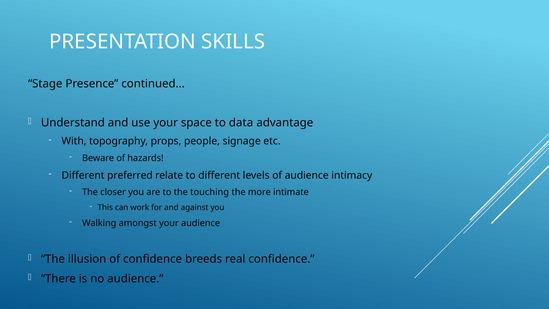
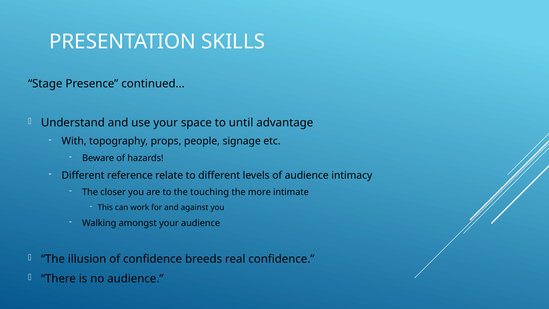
data: data -> until (241, 123)
preferred: preferred -> reference (130, 175)
